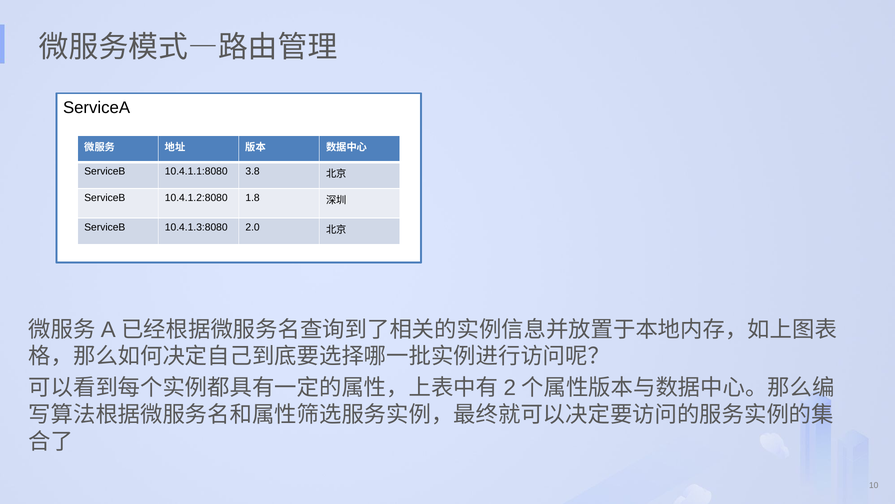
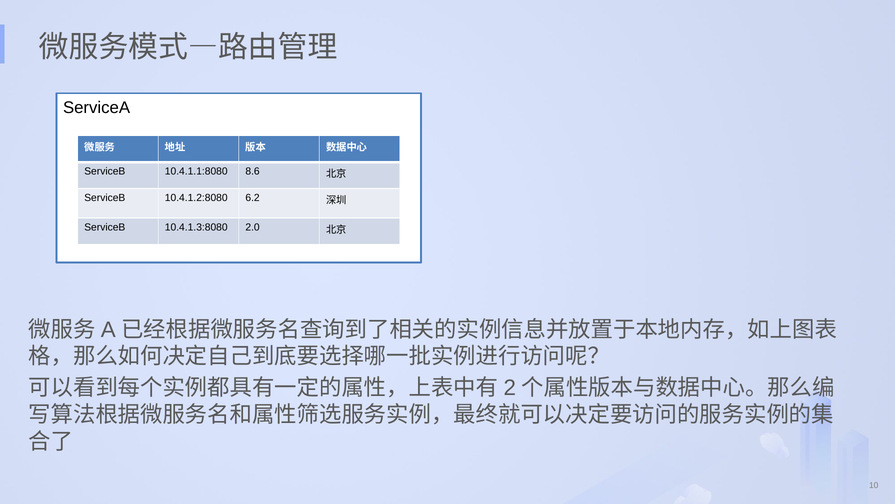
3.8: 3.8 -> 8.6 (253, 171)
1.8: 1.8 -> 6.2 (253, 198)
